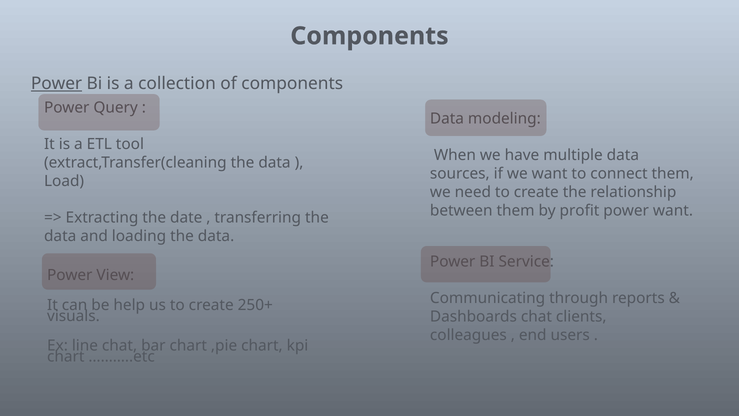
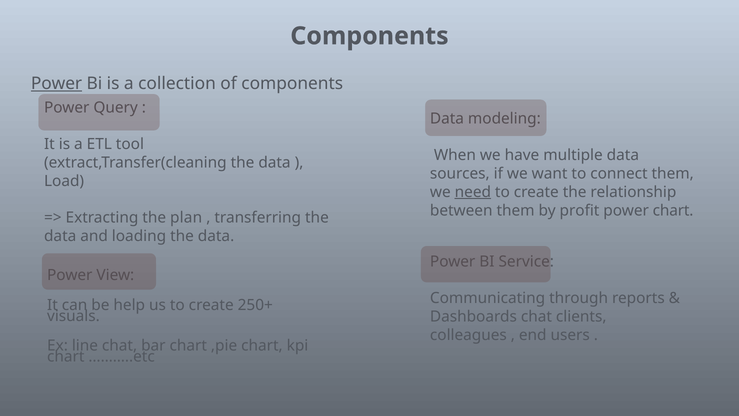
need underline: none -> present (473, 192)
power want: want -> chart (673, 210)
date: date -> plan (186, 218)
